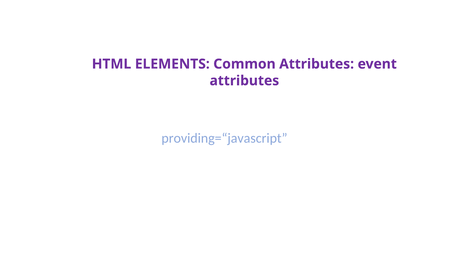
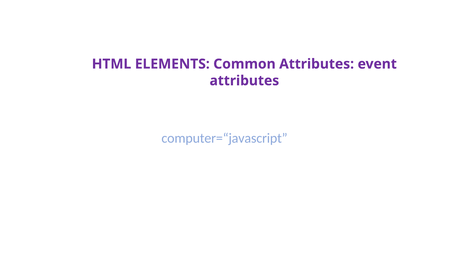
providing=“javascript: providing=“javascript -> computer=“javascript (225, 138)
